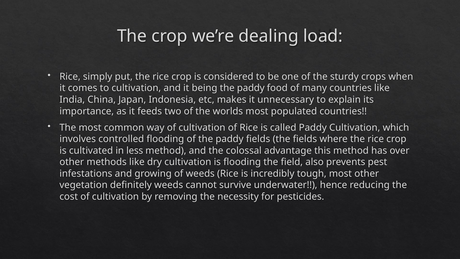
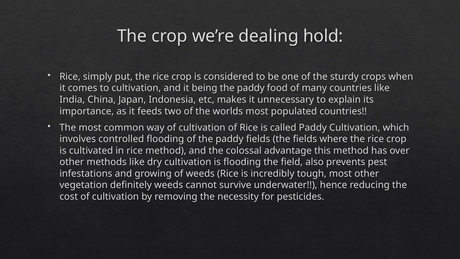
load: load -> hold (323, 36)
in less: less -> rice (135, 150)
